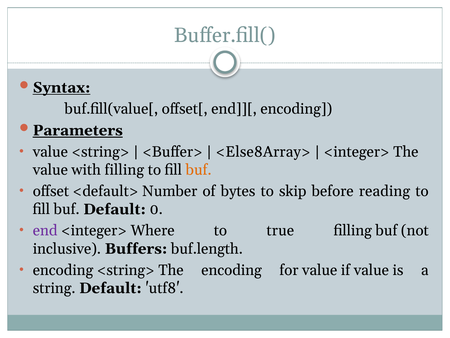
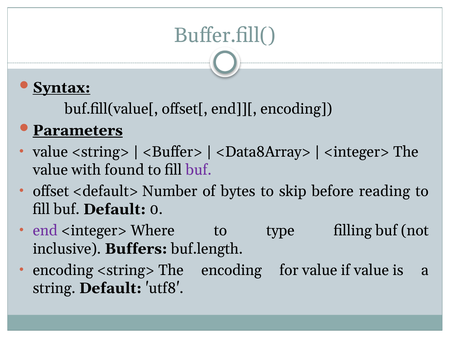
<Else8Array>: <Else8Array> -> <Data8Array> (263, 152)
with filling: filling -> found (124, 170)
buf colour: orange -> purple (199, 170)
true: true -> type (280, 230)
